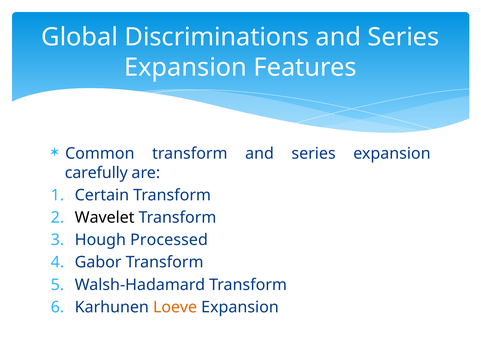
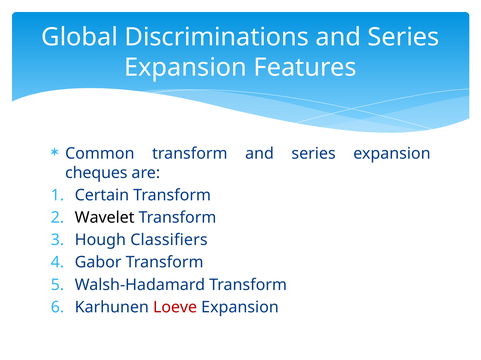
carefully: carefully -> cheques (96, 173)
Processed: Processed -> Classifiers (169, 240)
Loeve colour: orange -> red (175, 308)
